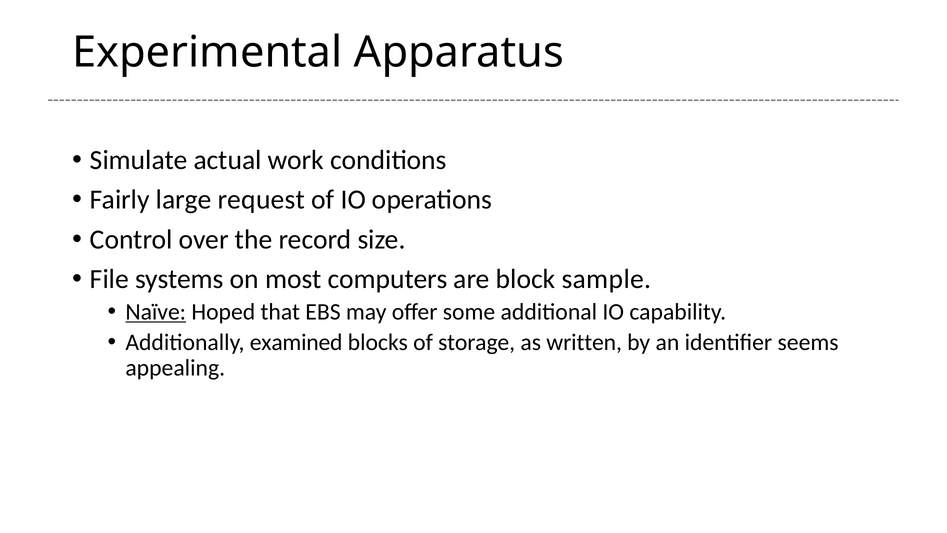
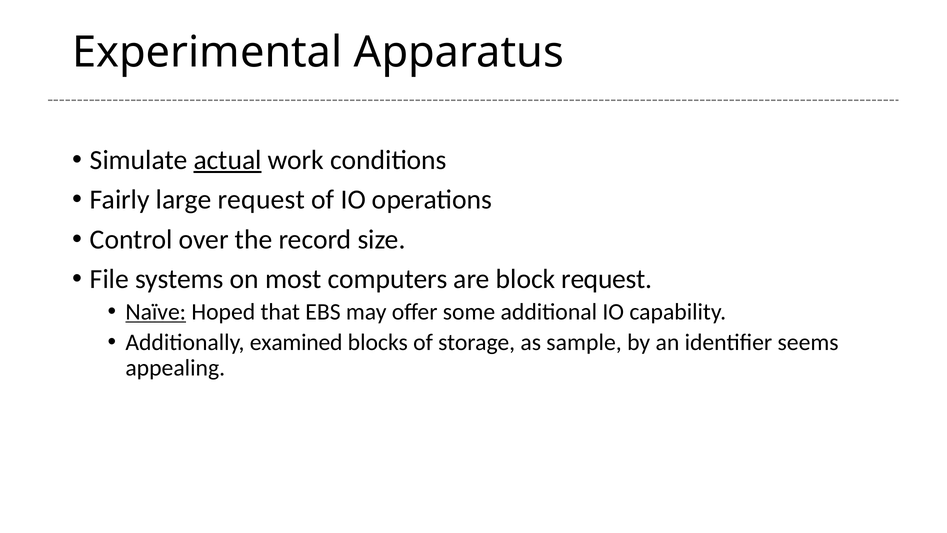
actual underline: none -> present (228, 160)
block sample: sample -> request (607, 279)
written: written -> sample (584, 342)
